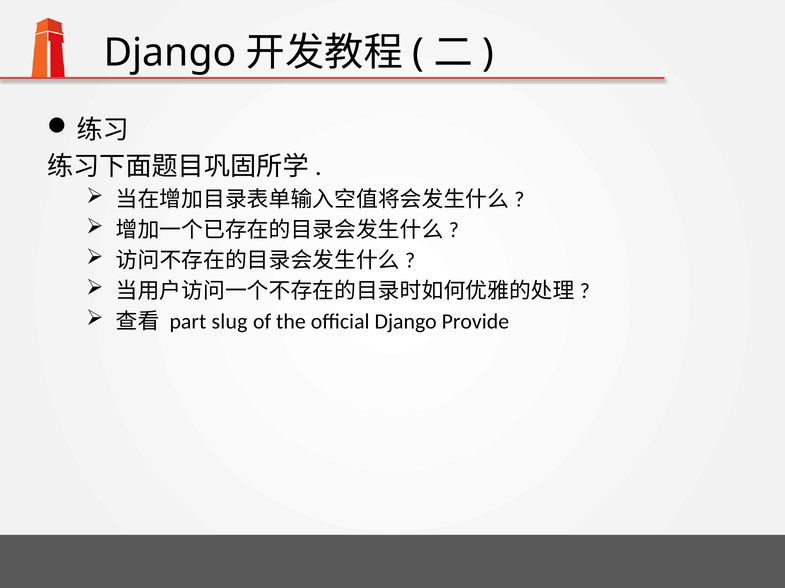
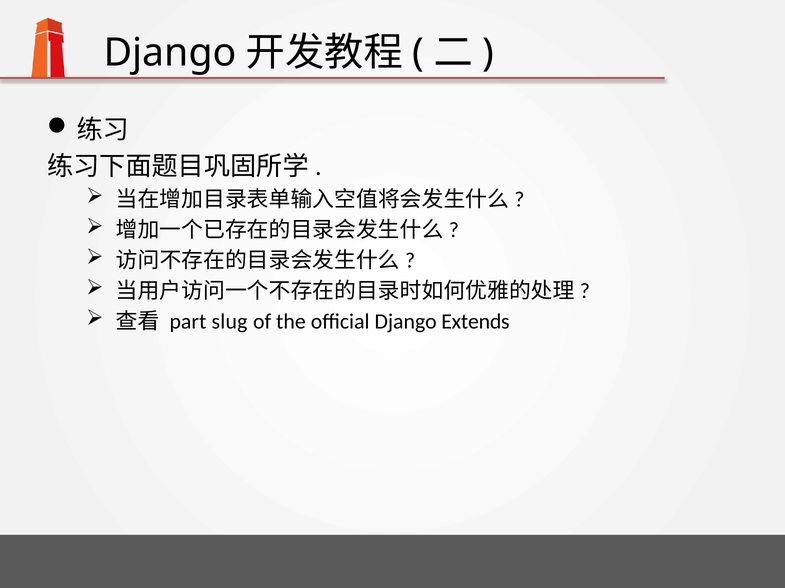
Provide: Provide -> Extends (475, 322)
